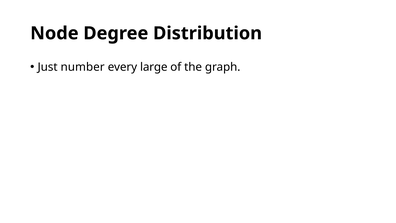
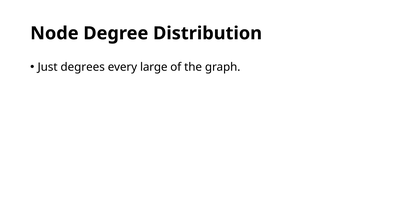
number: number -> degrees (83, 67)
